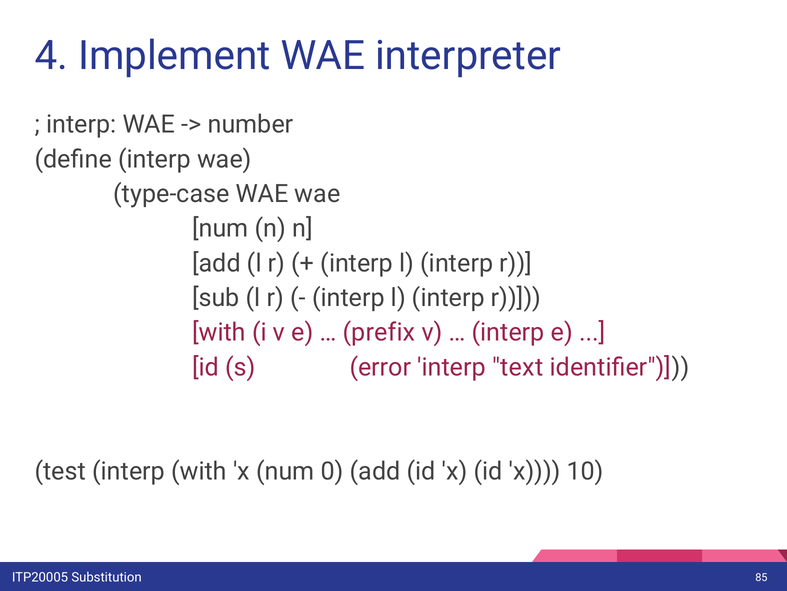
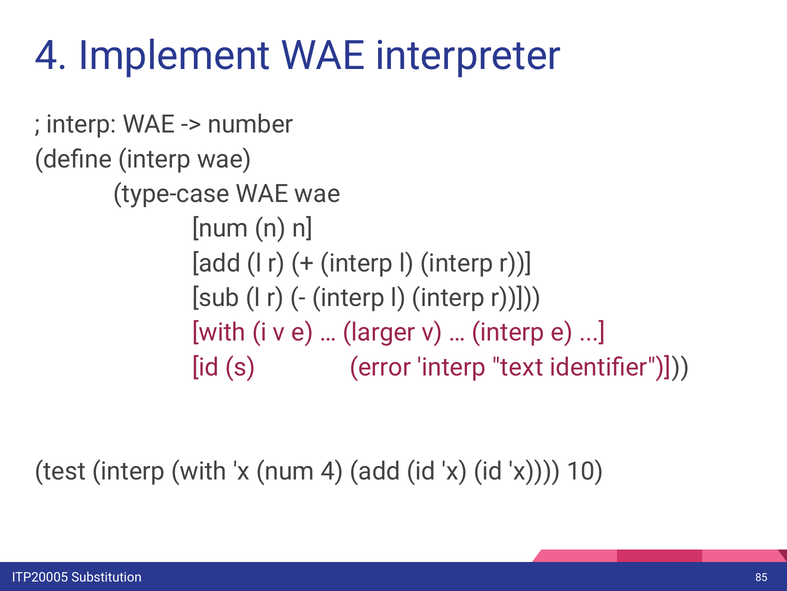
prefix: prefix -> larger (379, 332)
num 0: 0 -> 4 (332, 471)
